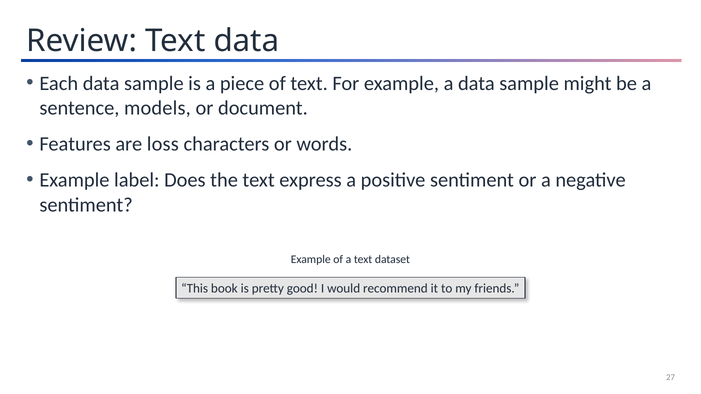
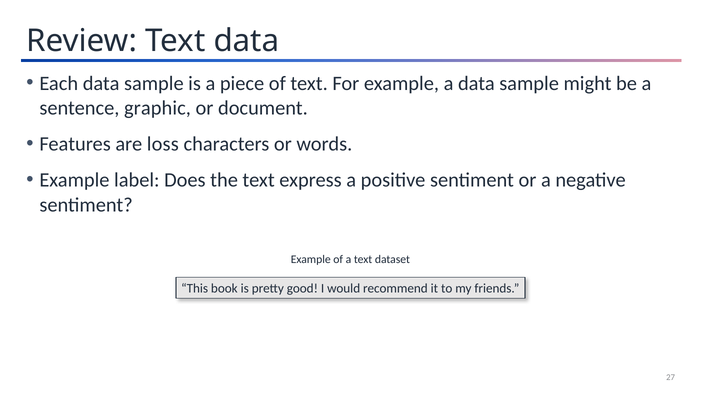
models: models -> graphic (157, 108)
